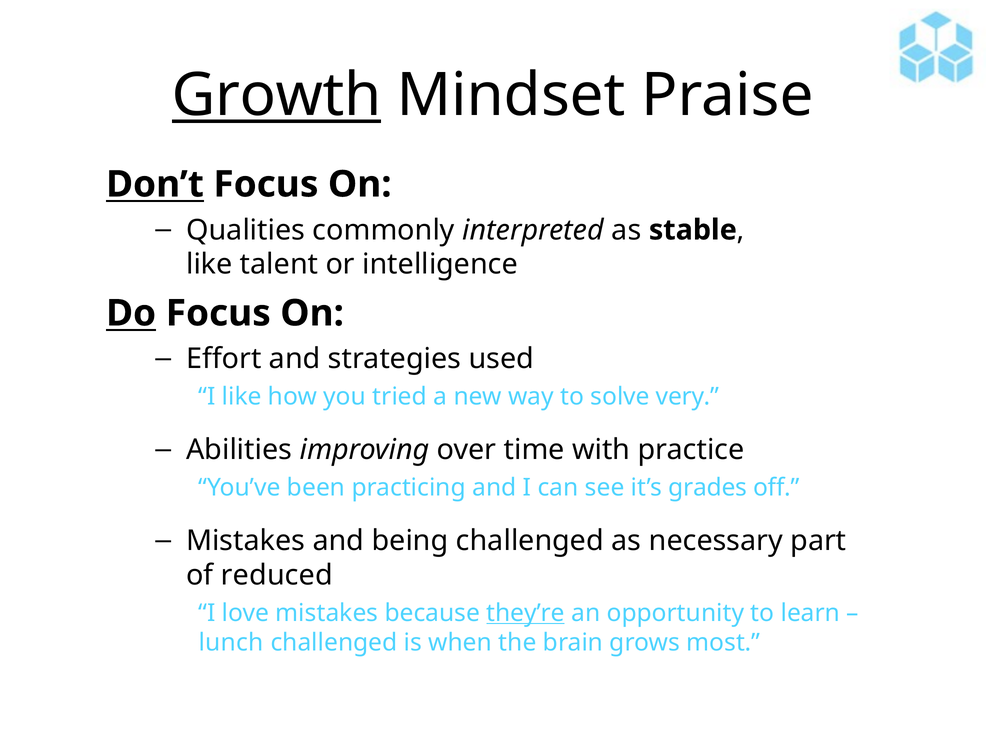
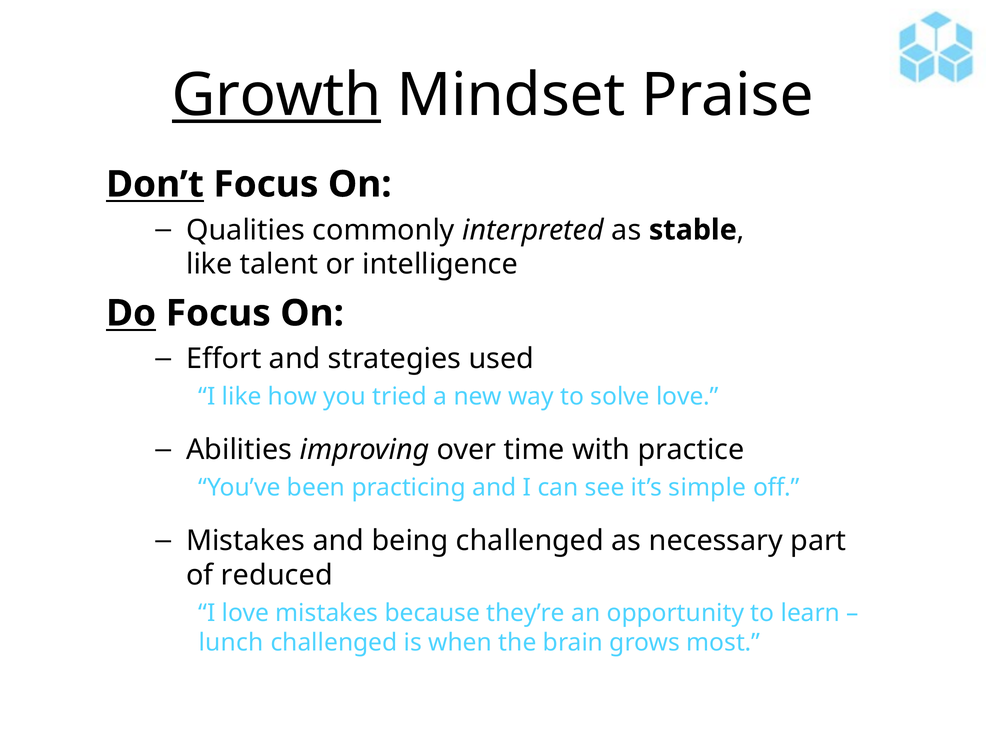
solve very: very -> love (687, 397)
grades: grades -> simple (707, 488)
they’re underline: present -> none (526, 613)
